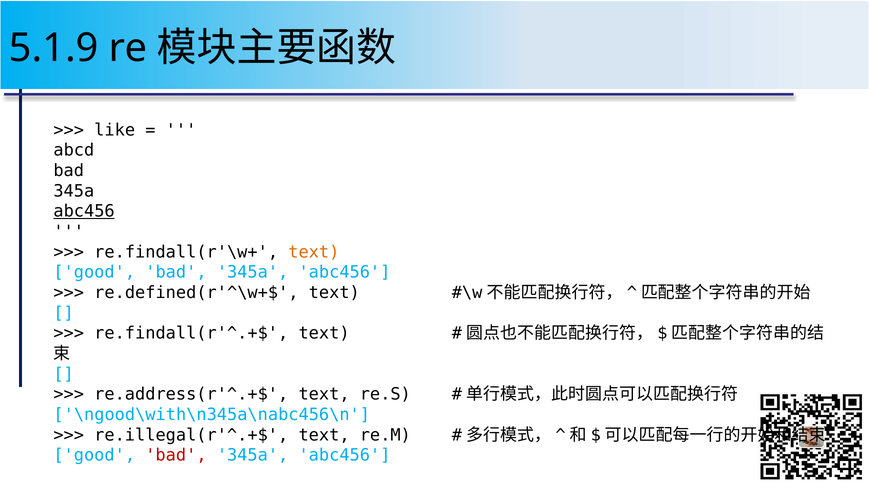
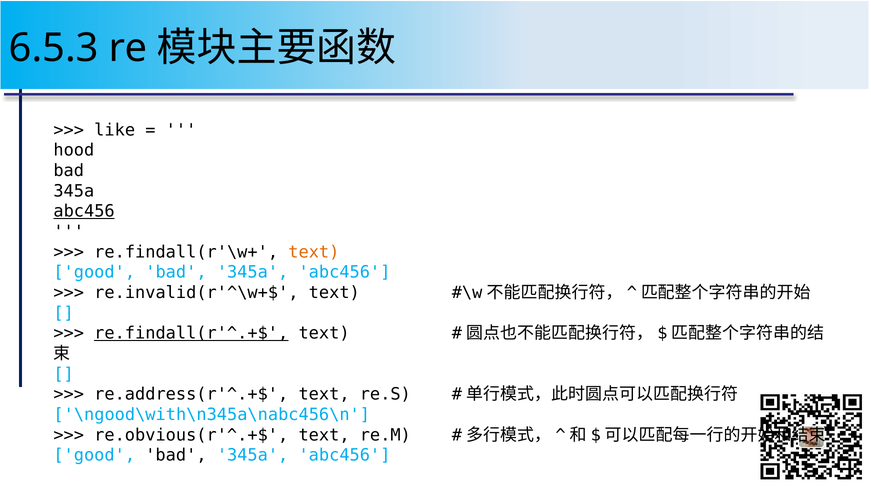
5.1.9: 5.1.9 -> 6.5.3 (54, 48)
abcd: abcd -> hood (74, 150)
re.defined(r'^\w+$: re.defined(r'^\w+$ -> re.invalid(r'^\w+$ (196, 293)
re.findall(r'^.+$ underline: none -> present (191, 333)
re.illegal(r'^.+$: re.illegal(r'^.+$ -> re.obvious(r'^.+$ (191, 435)
bad colour: red -> black (176, 455)
